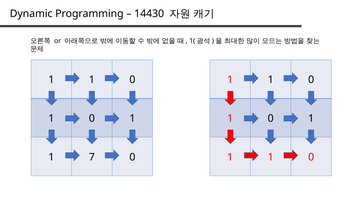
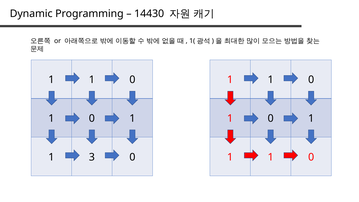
7: 7 -> 3 (92, 157)
